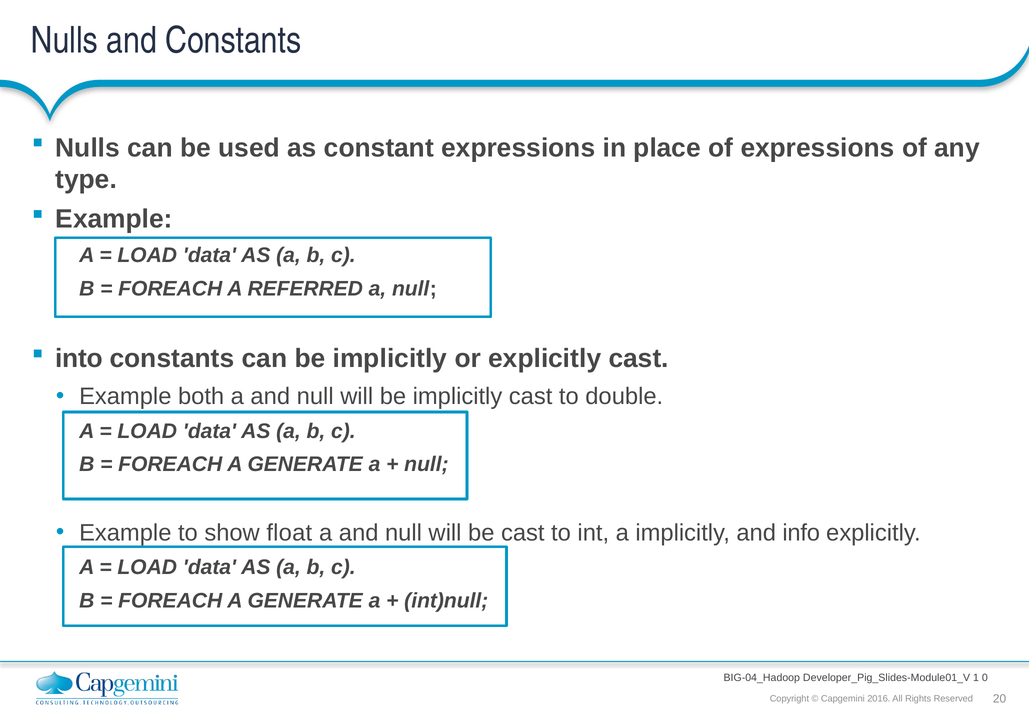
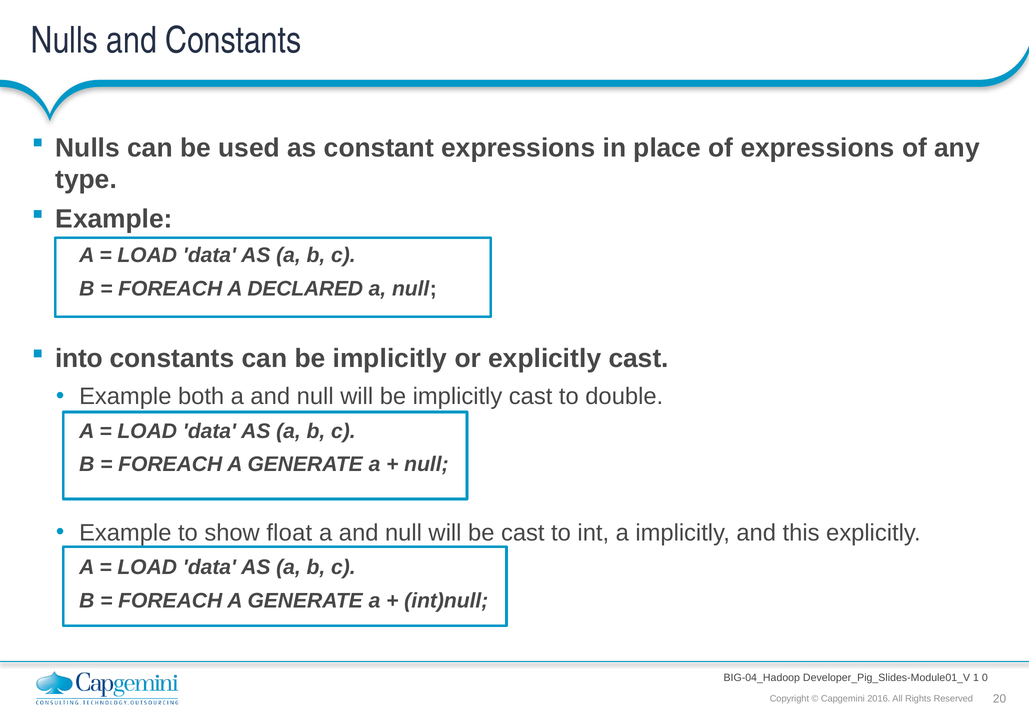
REFERRED: REFERRED -> DECLARED (305, 288)
info: info -> this (801, 532)
